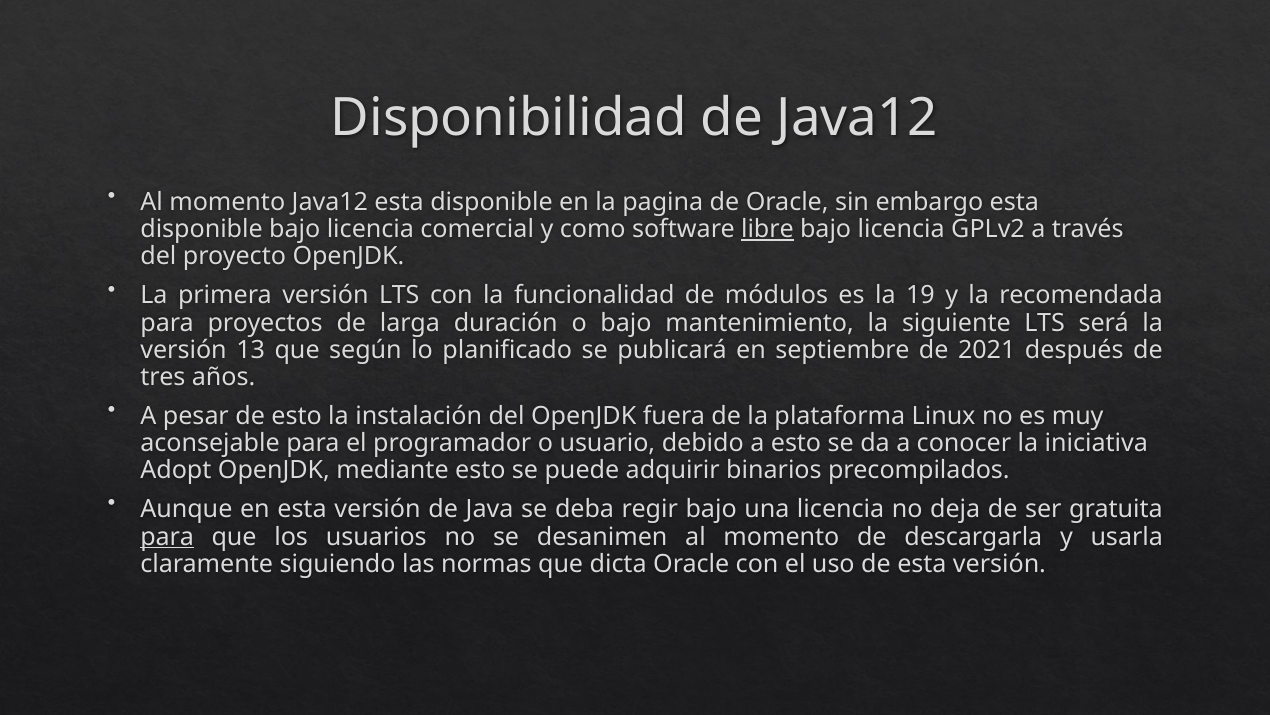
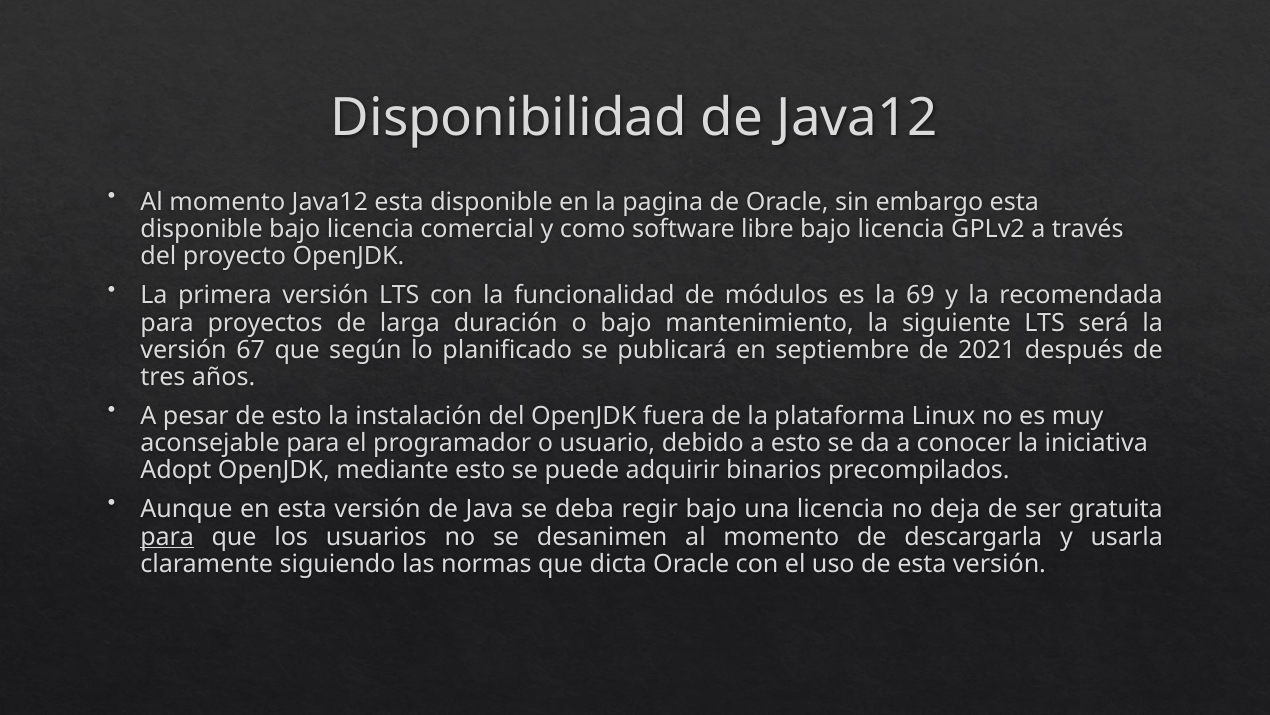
libre underline: present -> none (767, 229)
19: 19 -> 69 (921, 295)
13: 13 -> 67 (251, 350)
